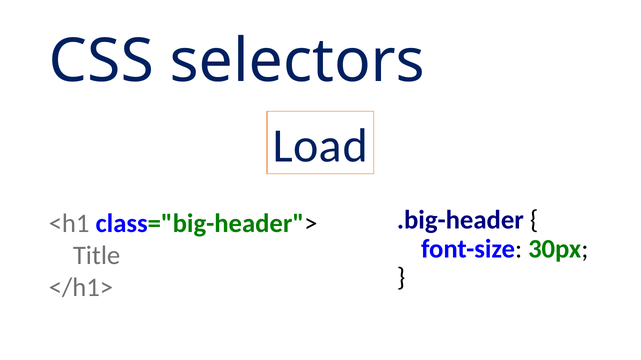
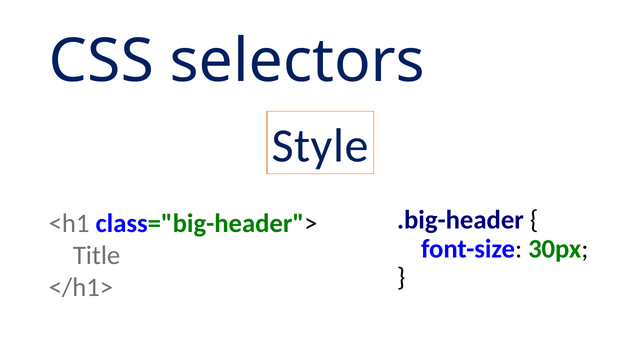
Load: Load -> Style (320, 146)
